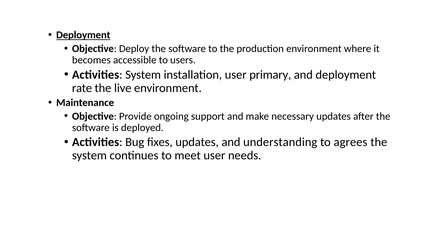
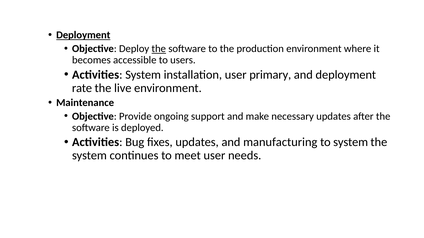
the underline: none -> present (159, 49)
understanding: understanding -> manufacturing (280, 143)
to agrees: agrees -> system (351, 143)
